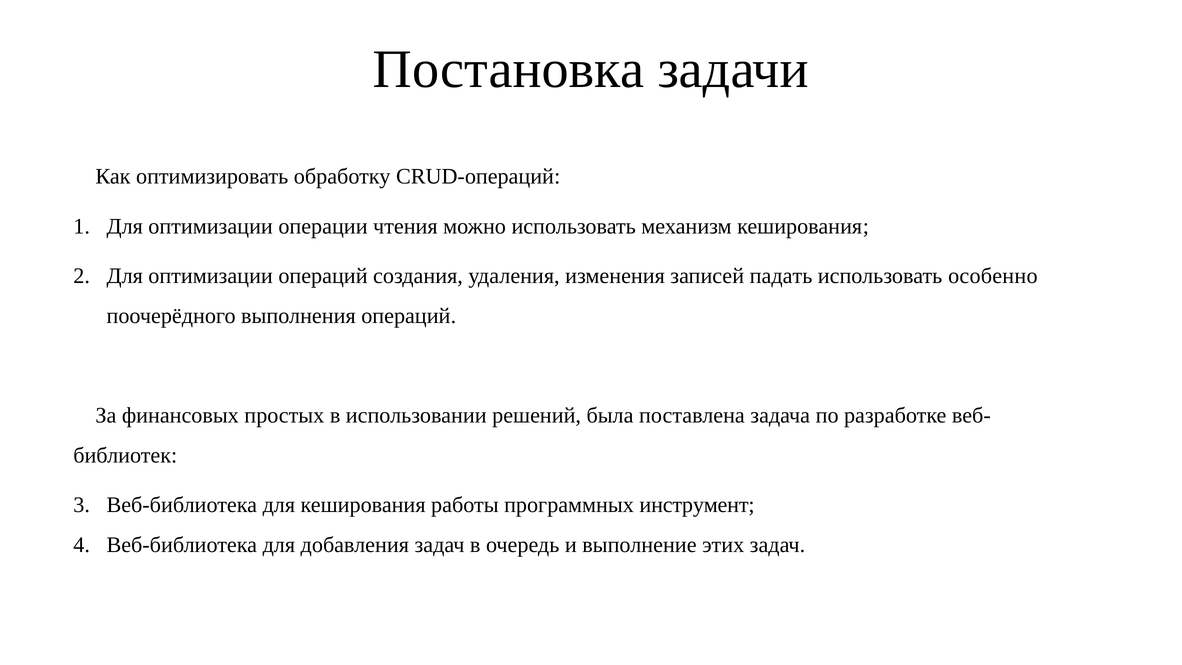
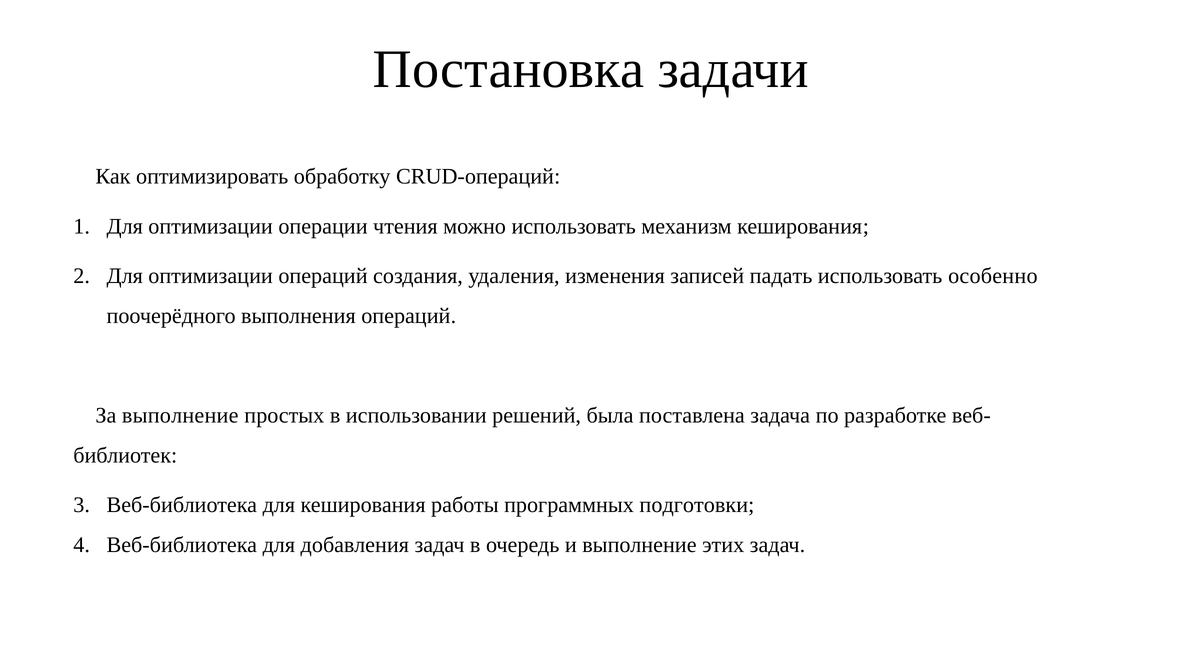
За финансовых: финансовых -> выполнение (180, 415)
инструмент: инструмент -> подготовки (697, 505)
